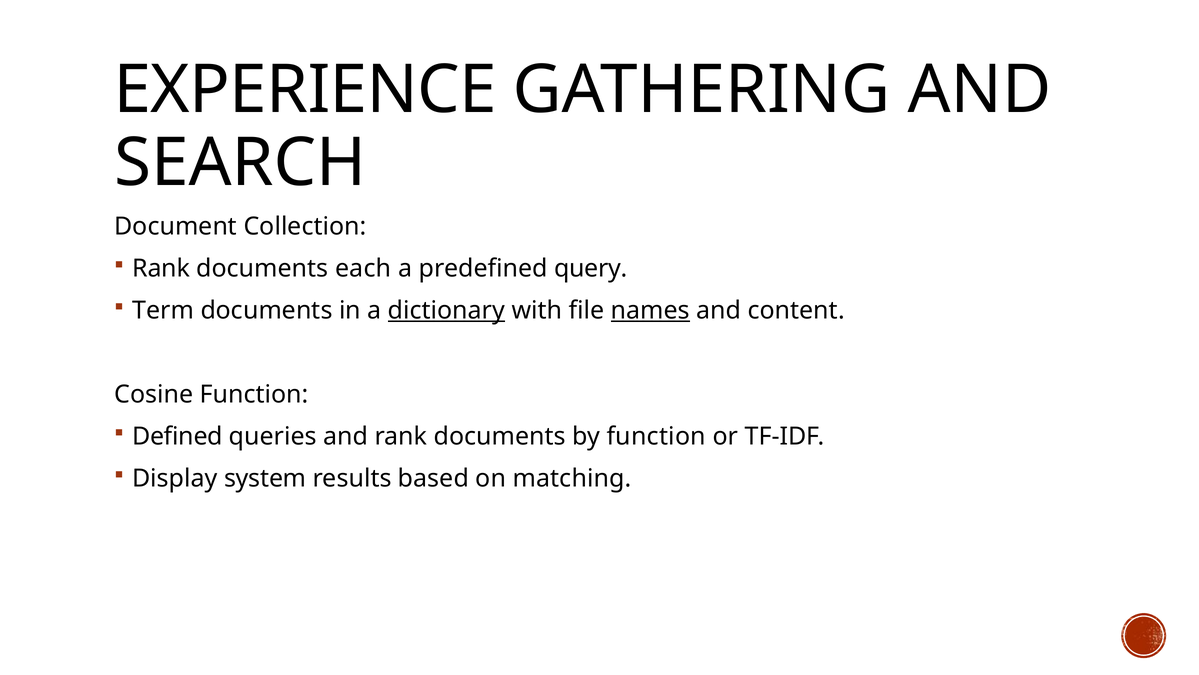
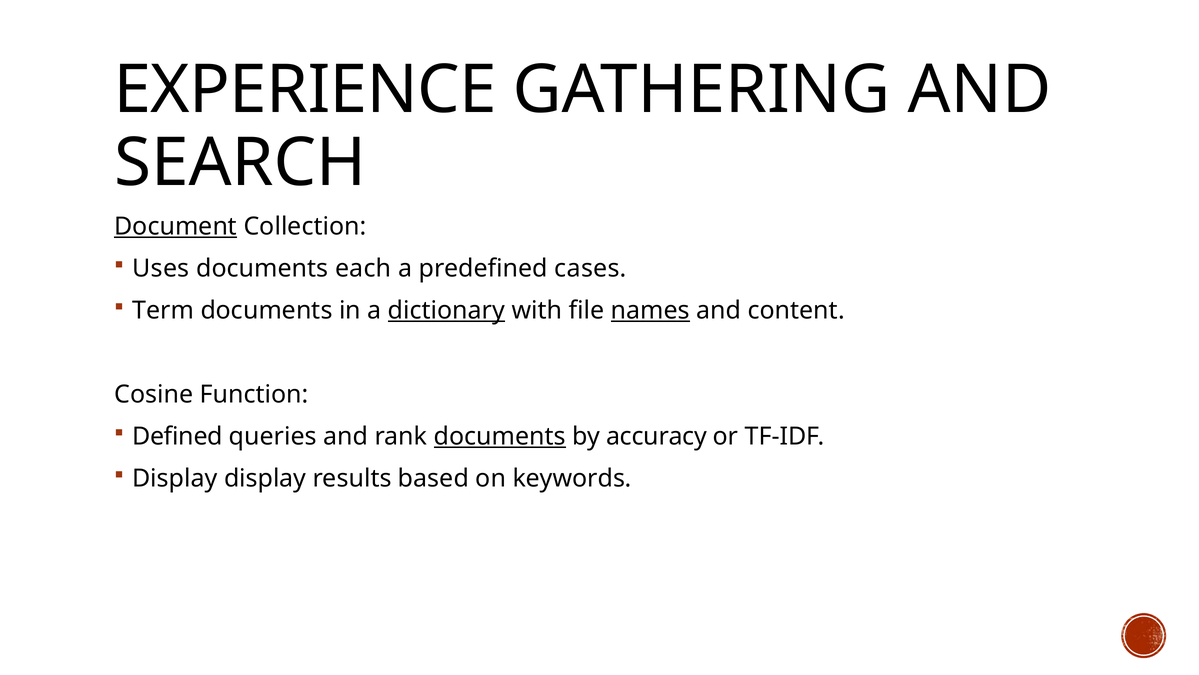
Document underline: none -> present (176, 226)
Rank: Rank -> Uses (161, 268)
query: query -> cases (590, 268)
documents underline: none -> present (500, 436)
by function: function -> accuracy (657, 436)
Display system: system -> display (265, 478)
matching: matching -> keywords (572, 478)
